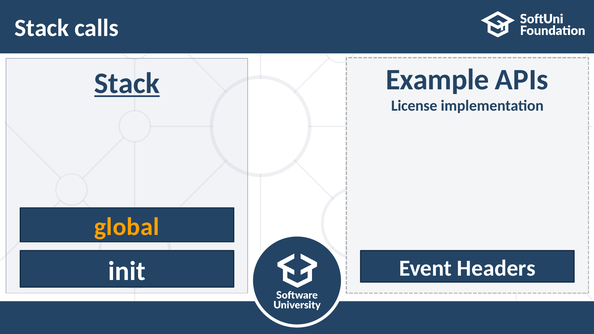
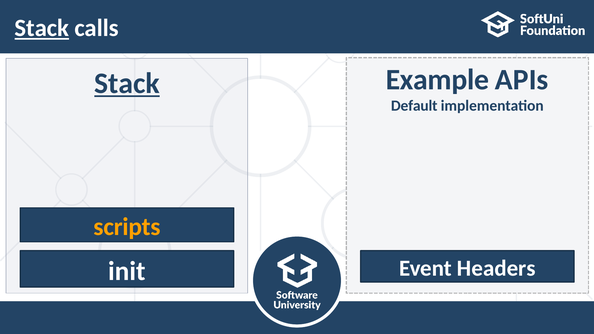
Stack underline: none -> present (42, 28)
License: License -> Default (414, 106)
global: global -> scripts (127, 227)
